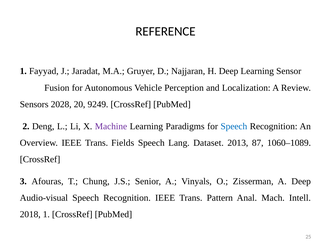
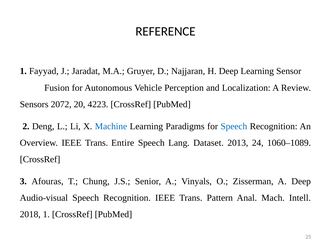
2028: 2028 -> 2072 (61, 104)
9249: 9249 -> 4223 (98, 104)
Machine colour: purple -> blue (111, 126)
Fields: Fields -> Entire (123, 143)
87: 87 -> 24 (258, 143)
